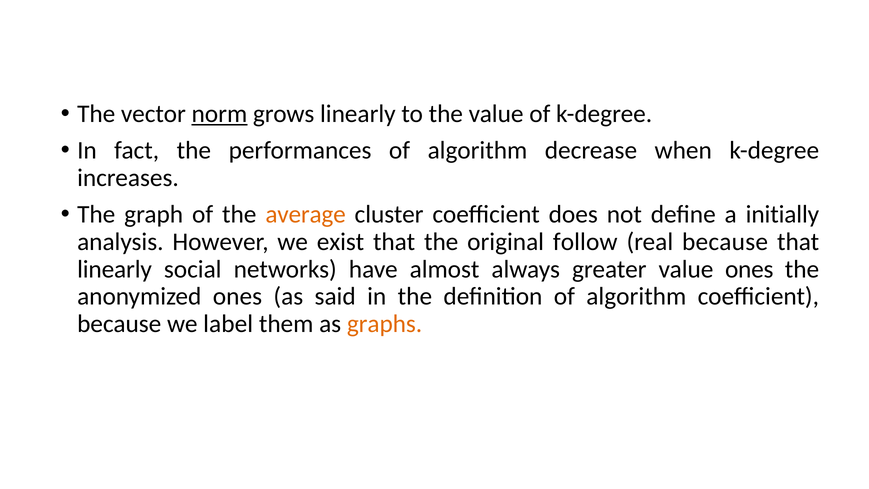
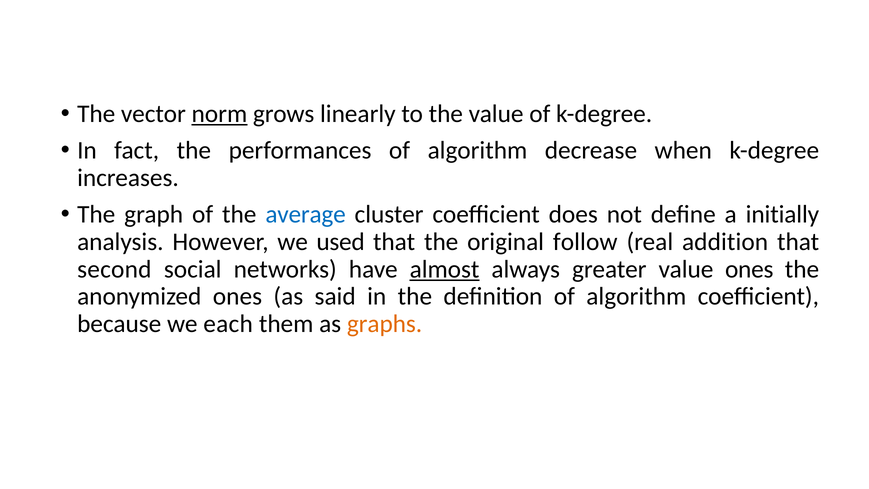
average colour: orange -> blue (306, 214)
exist: exist -> used (341, 242)
real because: because -> addition (725, 242)
linearly: linearly -> second (114, 269)
almost underline: none -> present (445, 269)
label: label -> each (228, 324)
